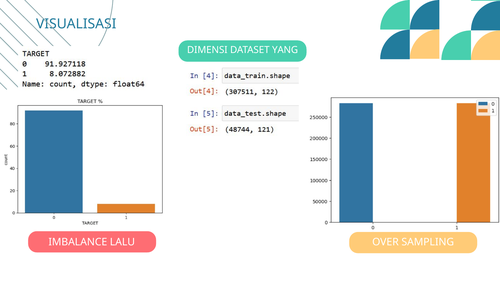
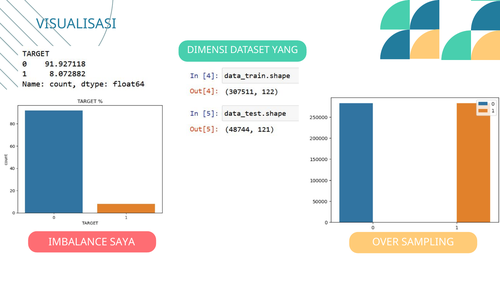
LALU: LALU -> SAYA (122, 242)
